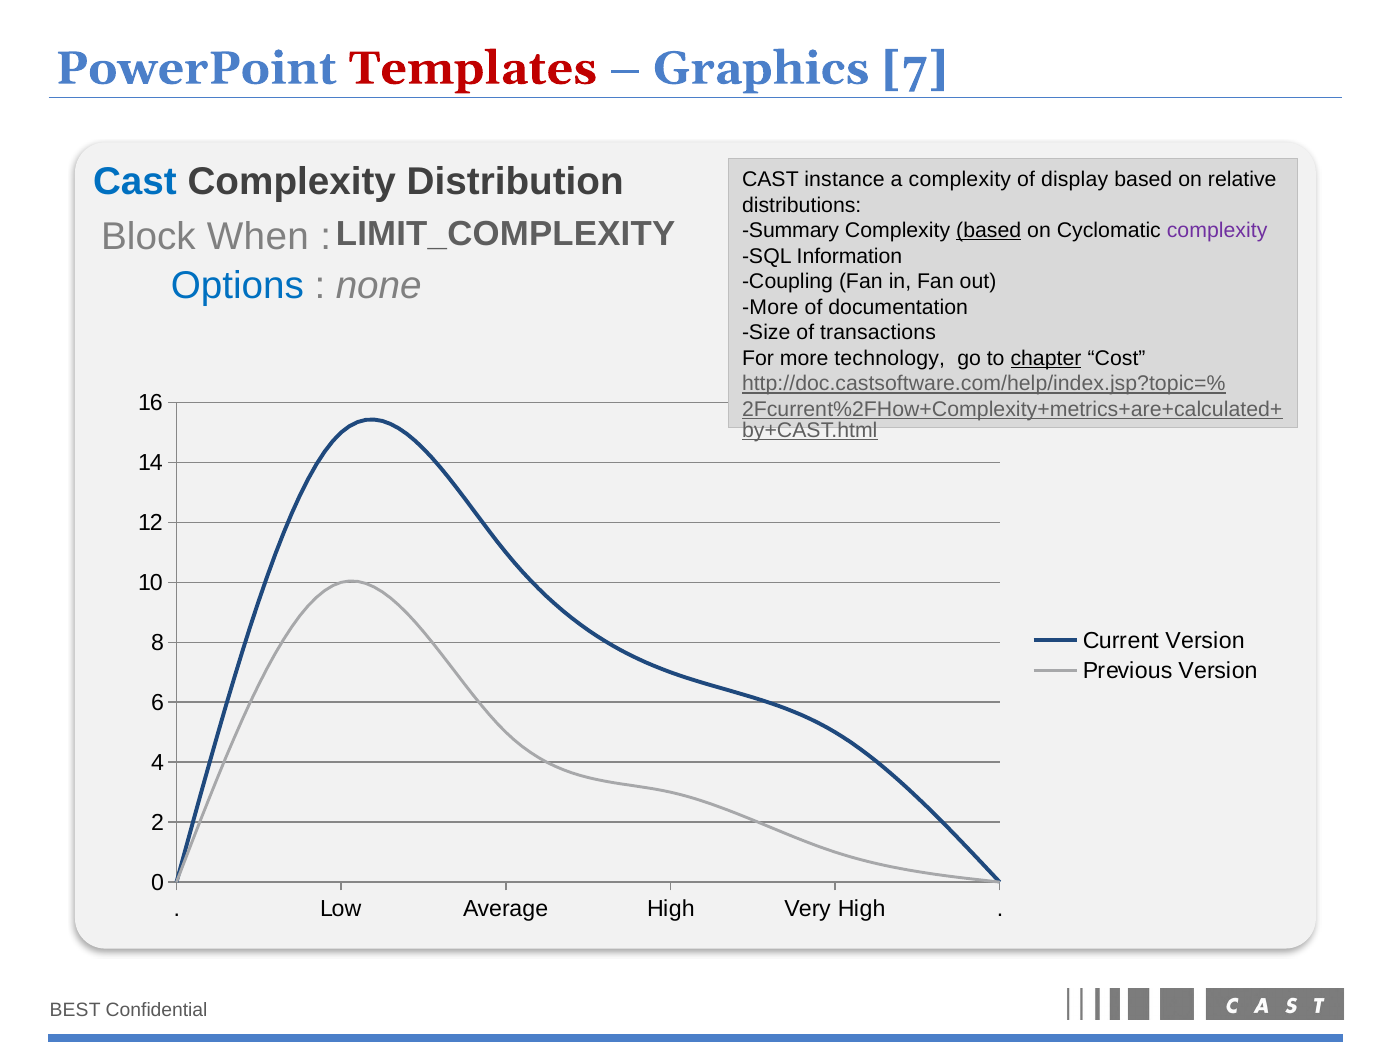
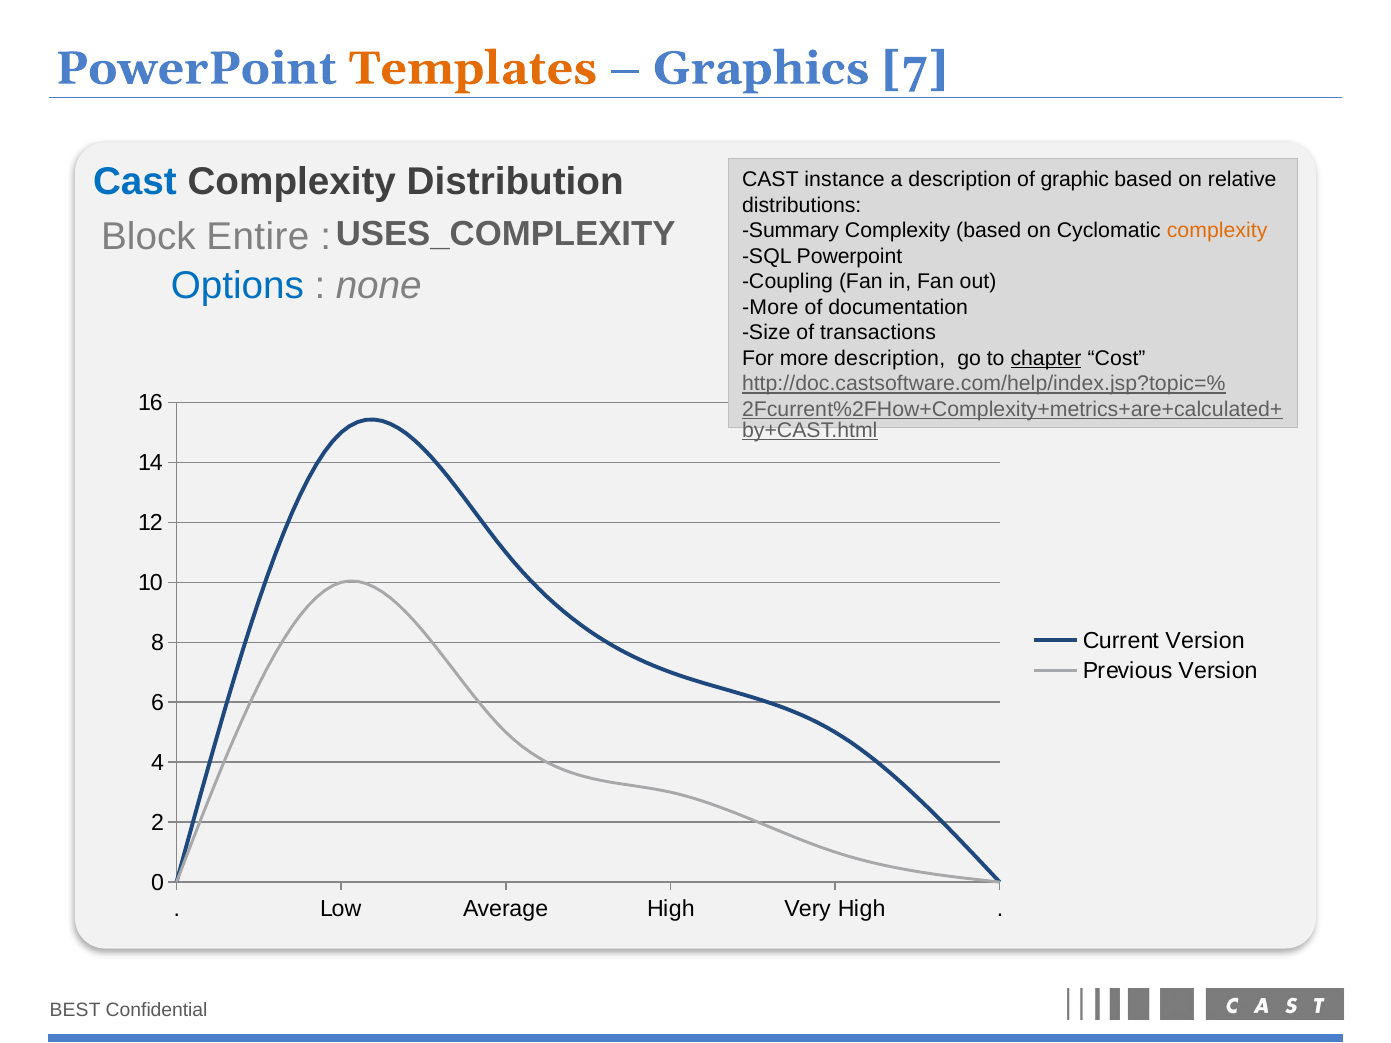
Templates colour: red -> orange (473, 68)
a complexity: complexity -> description (960, 180)
display: display -> graphic (1075, 180)
LIMIT_COMPLEXITY: LIMIT_COMPLEXITY -> USES_COMPLEXITY (506, 234)
When: When -> Entire (258, 237)
based underline: present -> none (989, 231)
complexity colour: purple -> orange (1217, 231)
SQL Information: Information -> Powerpoint (849, 256)
more technology: technology -> description (890, 358)
